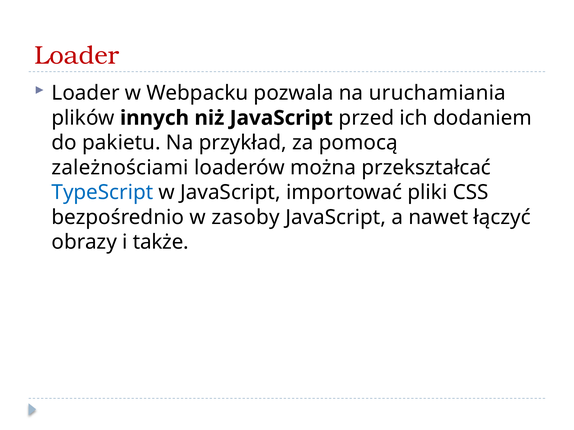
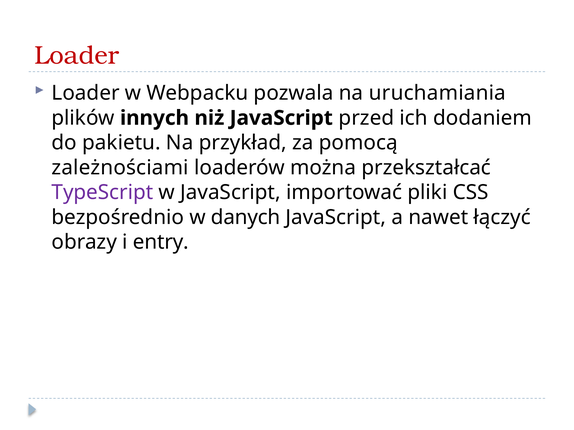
TypeScript colour: blue -> purple (102, 193)
zasoby: zasoby -> danych (246, 218)
także: także -> entry (161, 242)
